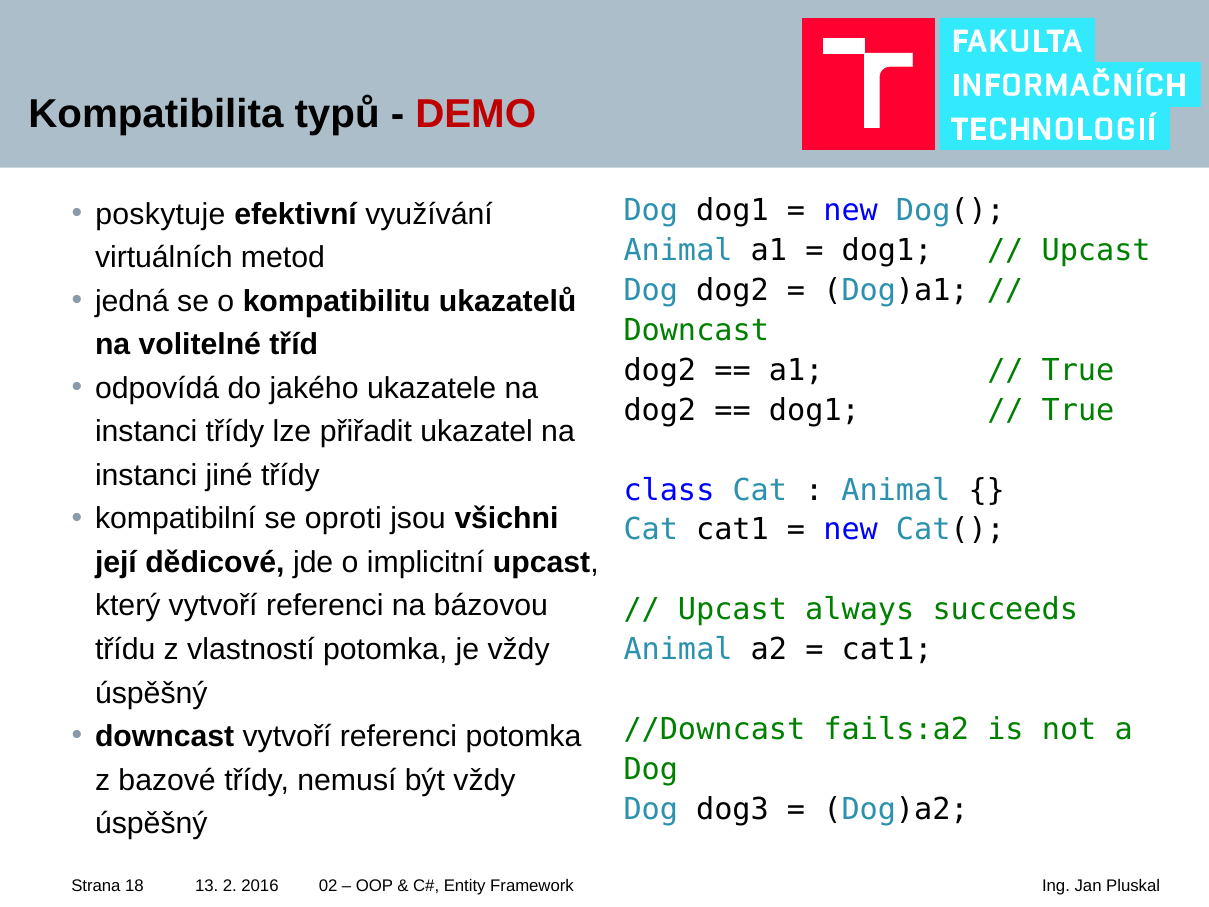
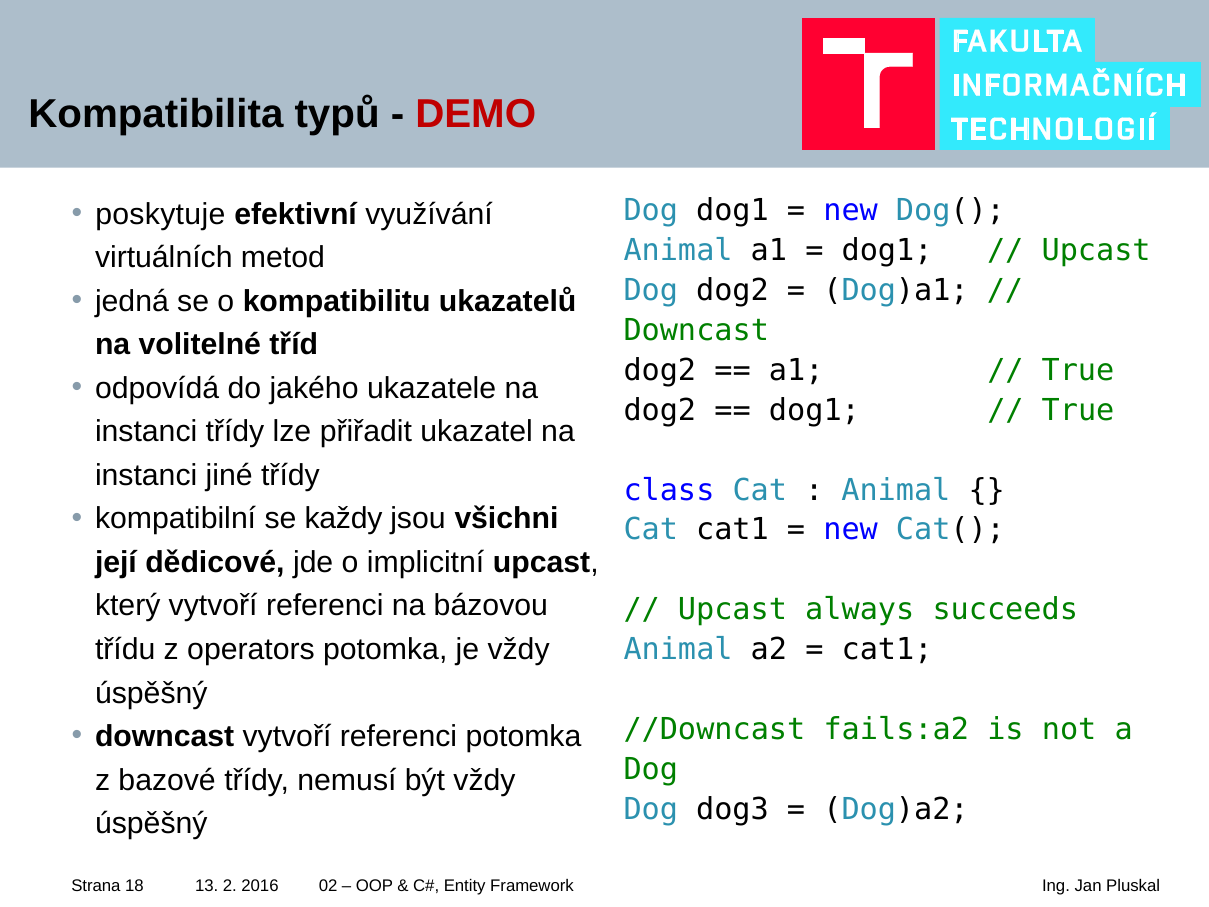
oproti: oproti -> každy (344, 519)
vlastností: vlastností -> operators (251, 649)
